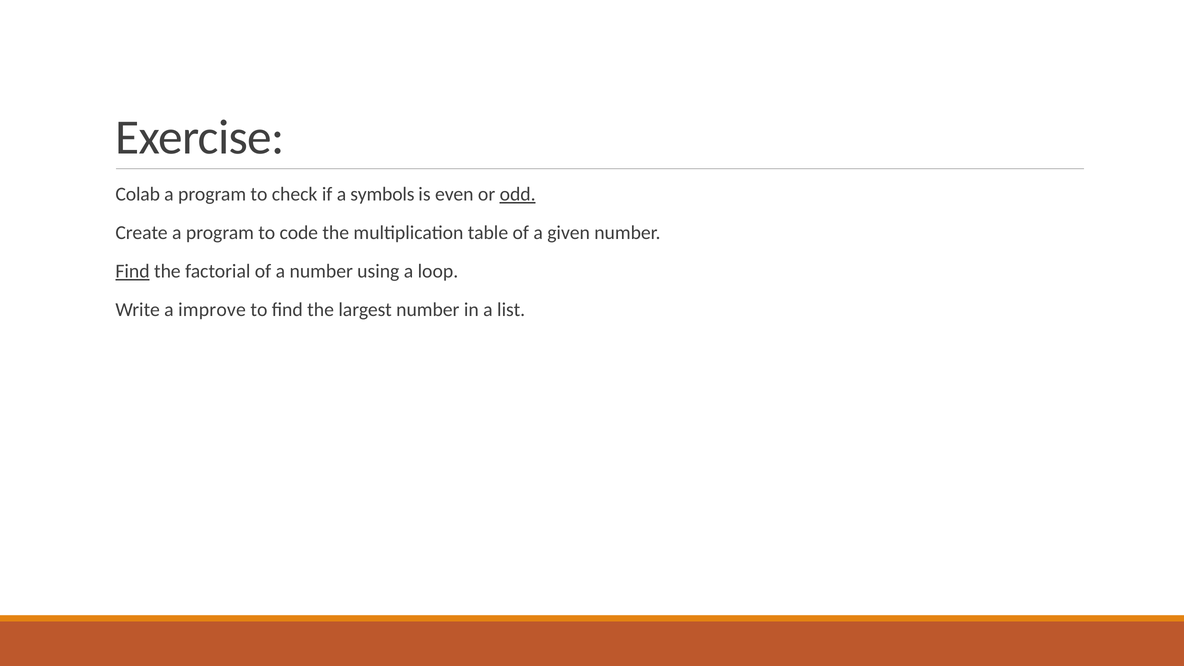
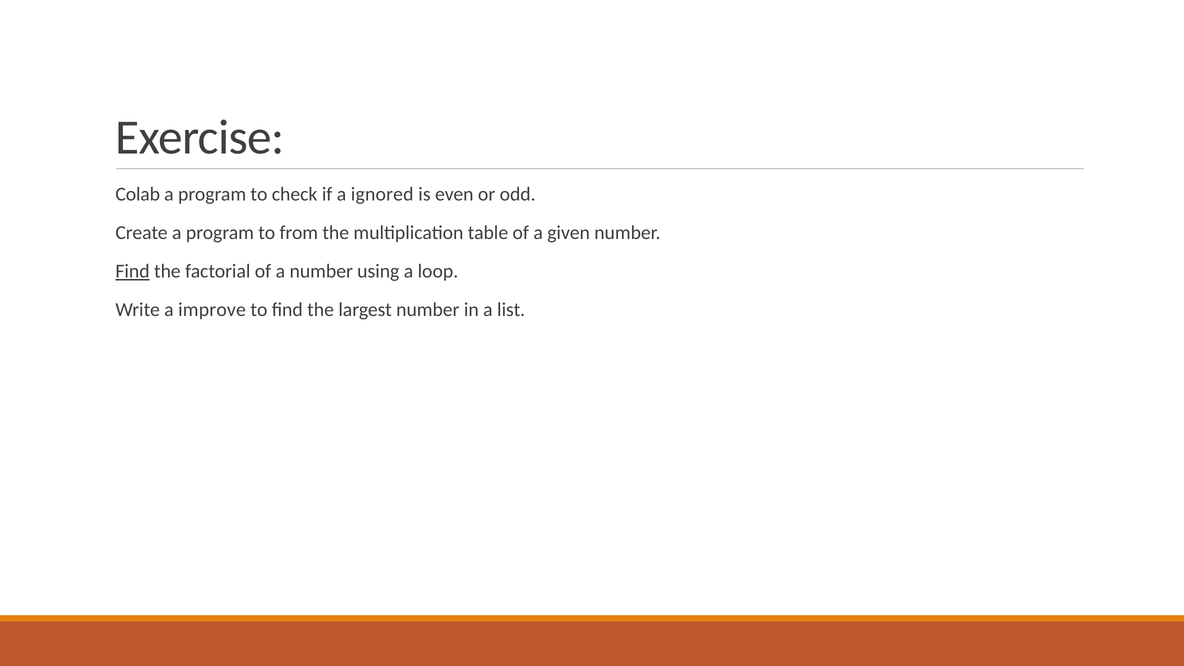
symbols: symbols -> ignored (382, 194)
odd underline: present -> none (518, 194)
code: code -> from (299, 233)
